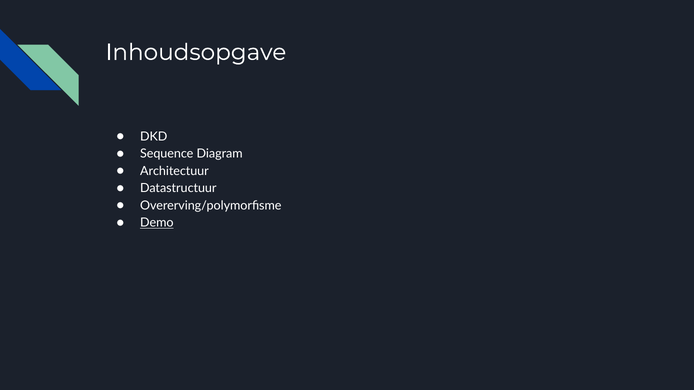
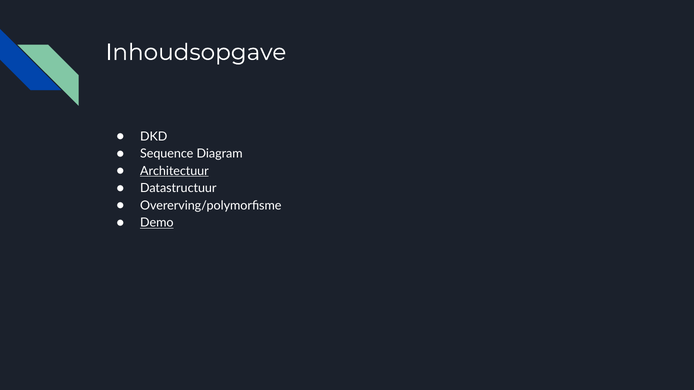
Architectuur underline: none -> present (174, 171)
